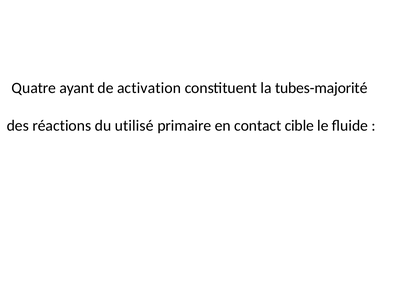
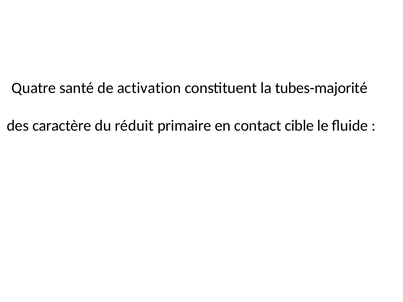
ayant: ayant -> santé (77, 88)
réactions: réactions -> caractère (62, 126)
utilisé: utilisé -> réduit (134, 126)
